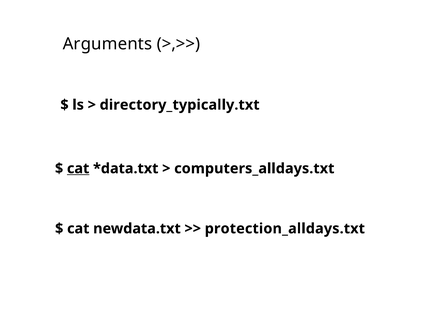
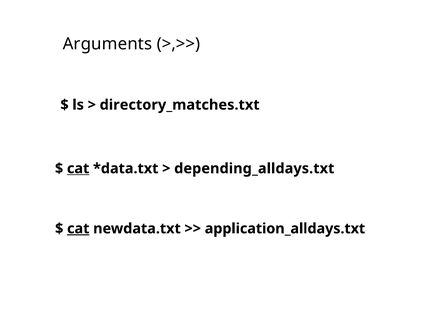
directory_typically.txt: directory_typically.txt -> directory_matches.txt (180, 105)
computers_alldays.txt: computers_alldays.txt -> depending_alldays.txt (254, 168)
cat underline: none -> present (78, 228)
protection_alldays.txt: protection_alldays.txt -> application_alldays.txt (285, 228)
